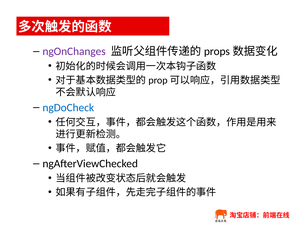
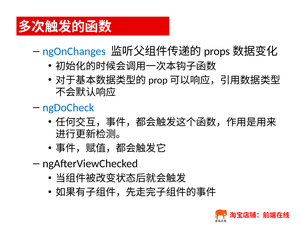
ngOnChanges colour: purple -> blue (74, 51)
